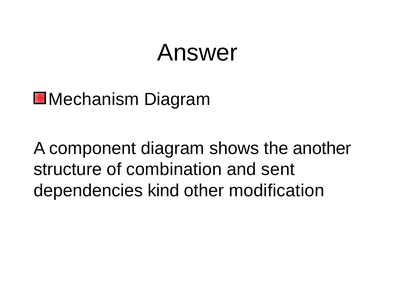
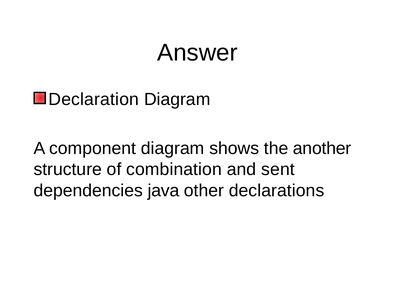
Mechanism: Mechanism -> Declaration (94, 99)
kind: kind -> java (163, 191)
modification: modification -> declarations (277, 191)
